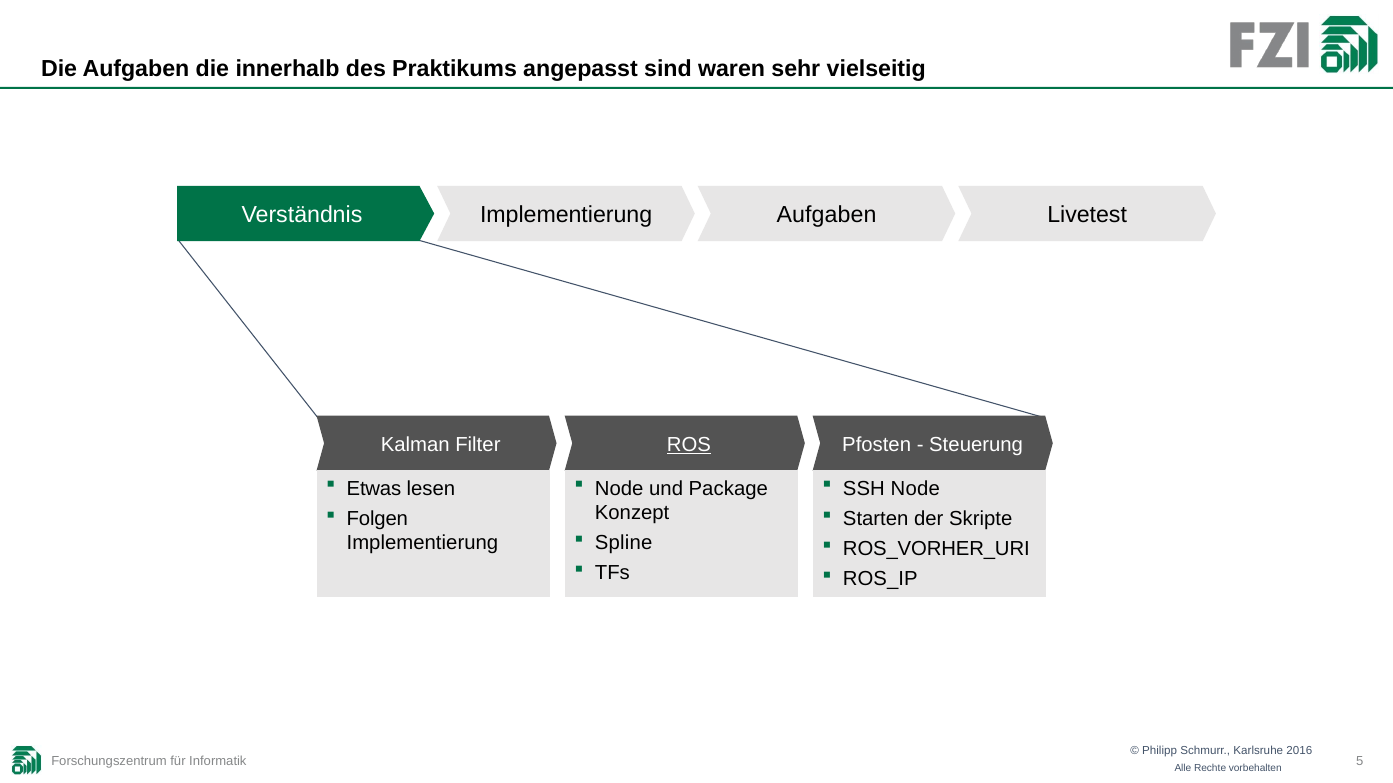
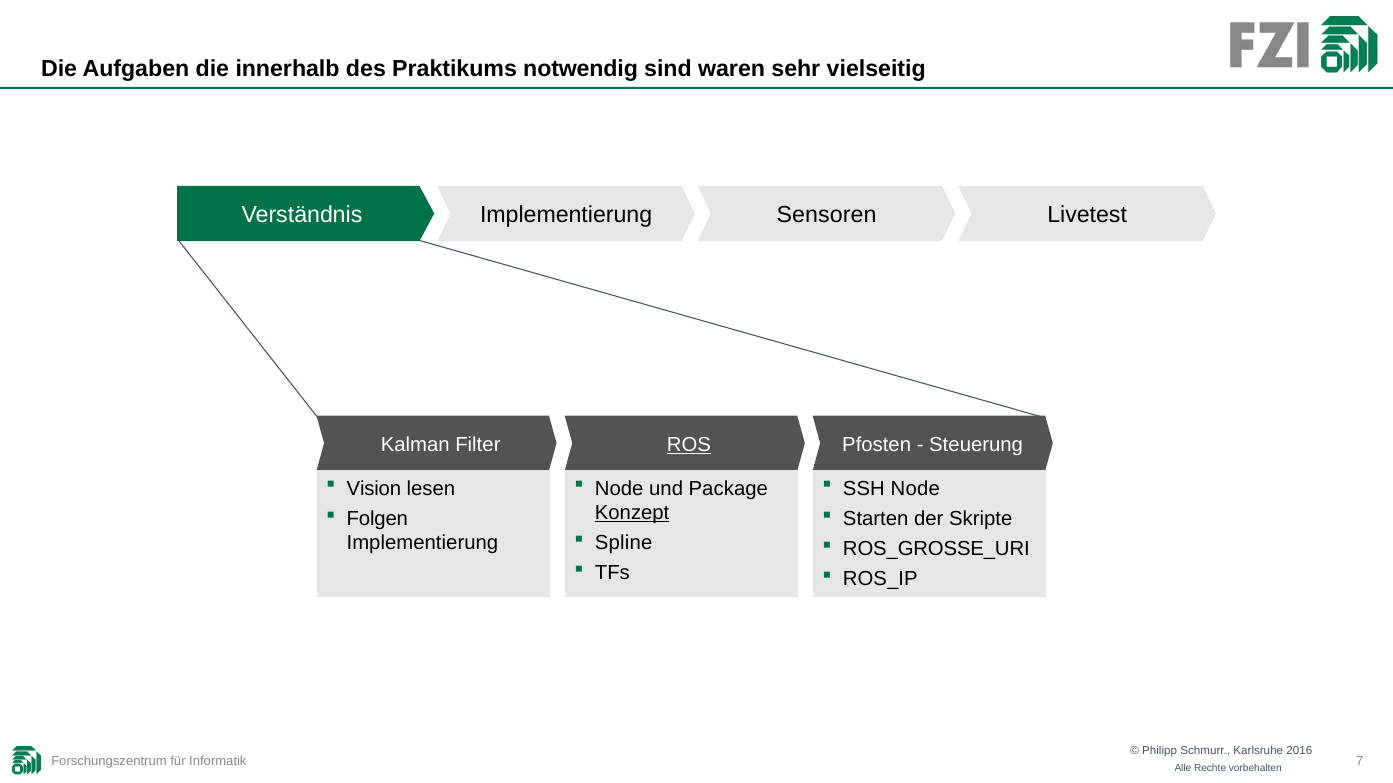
angepasst: angepasst -> notwendig (581, 69)
Aufgaben: Aufgaben -> Sensoren (827, 215)
Etwas: Etwas -> Vision (374, 489)
Konzept underline: none -> present (632, 513)
ROS_VORHER_URI: ROS_VORHER_URI -> ROS_GROSSE_URI (936, 549)
5: 5 -> 7 (1360, 762)
